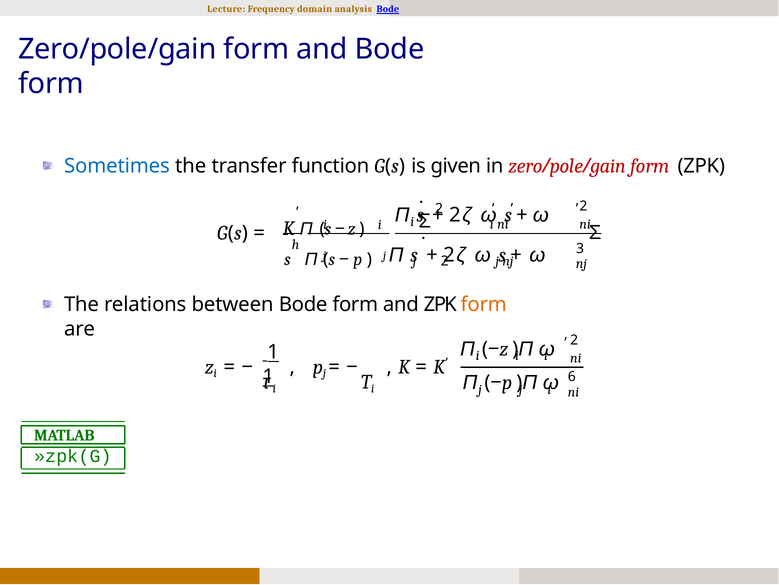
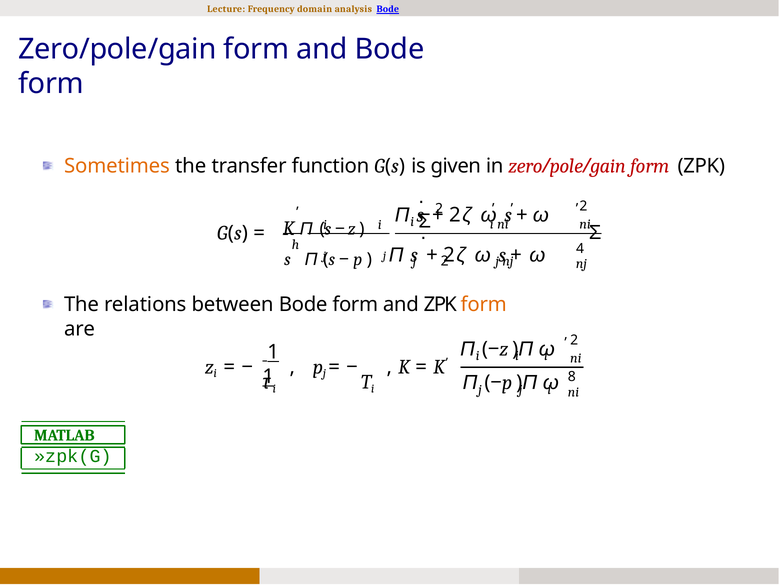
Sometimes colour: blue -> orange (117, 166)
3: 3 -> 4 (580, 248)
6: 6 -> 8 (572, 377)
